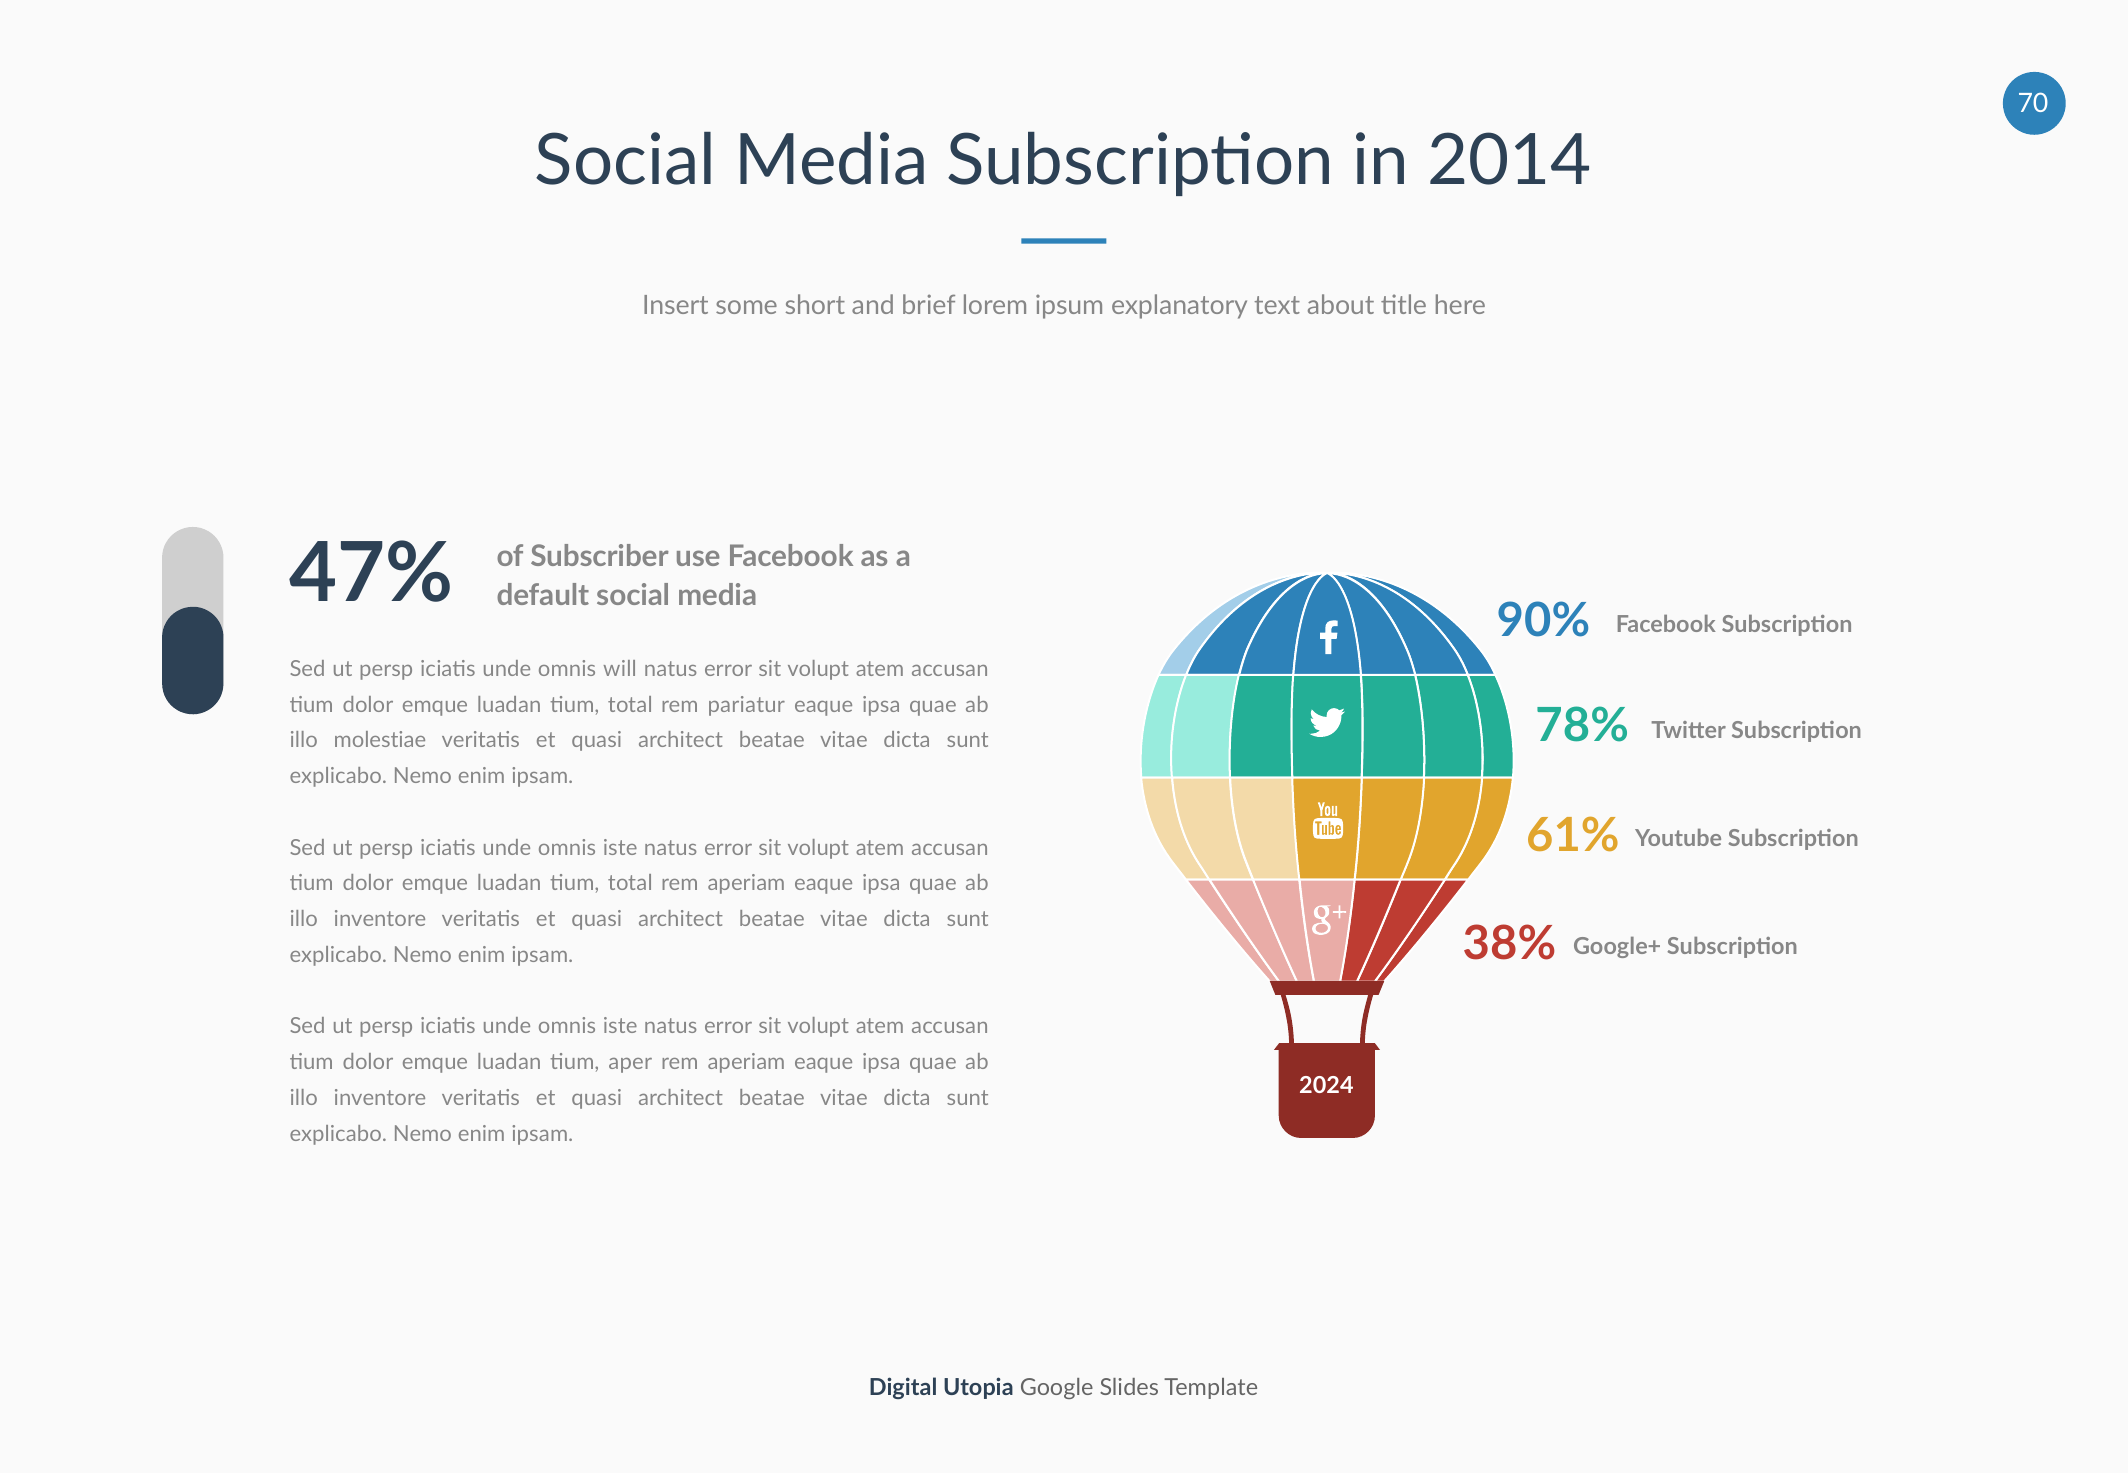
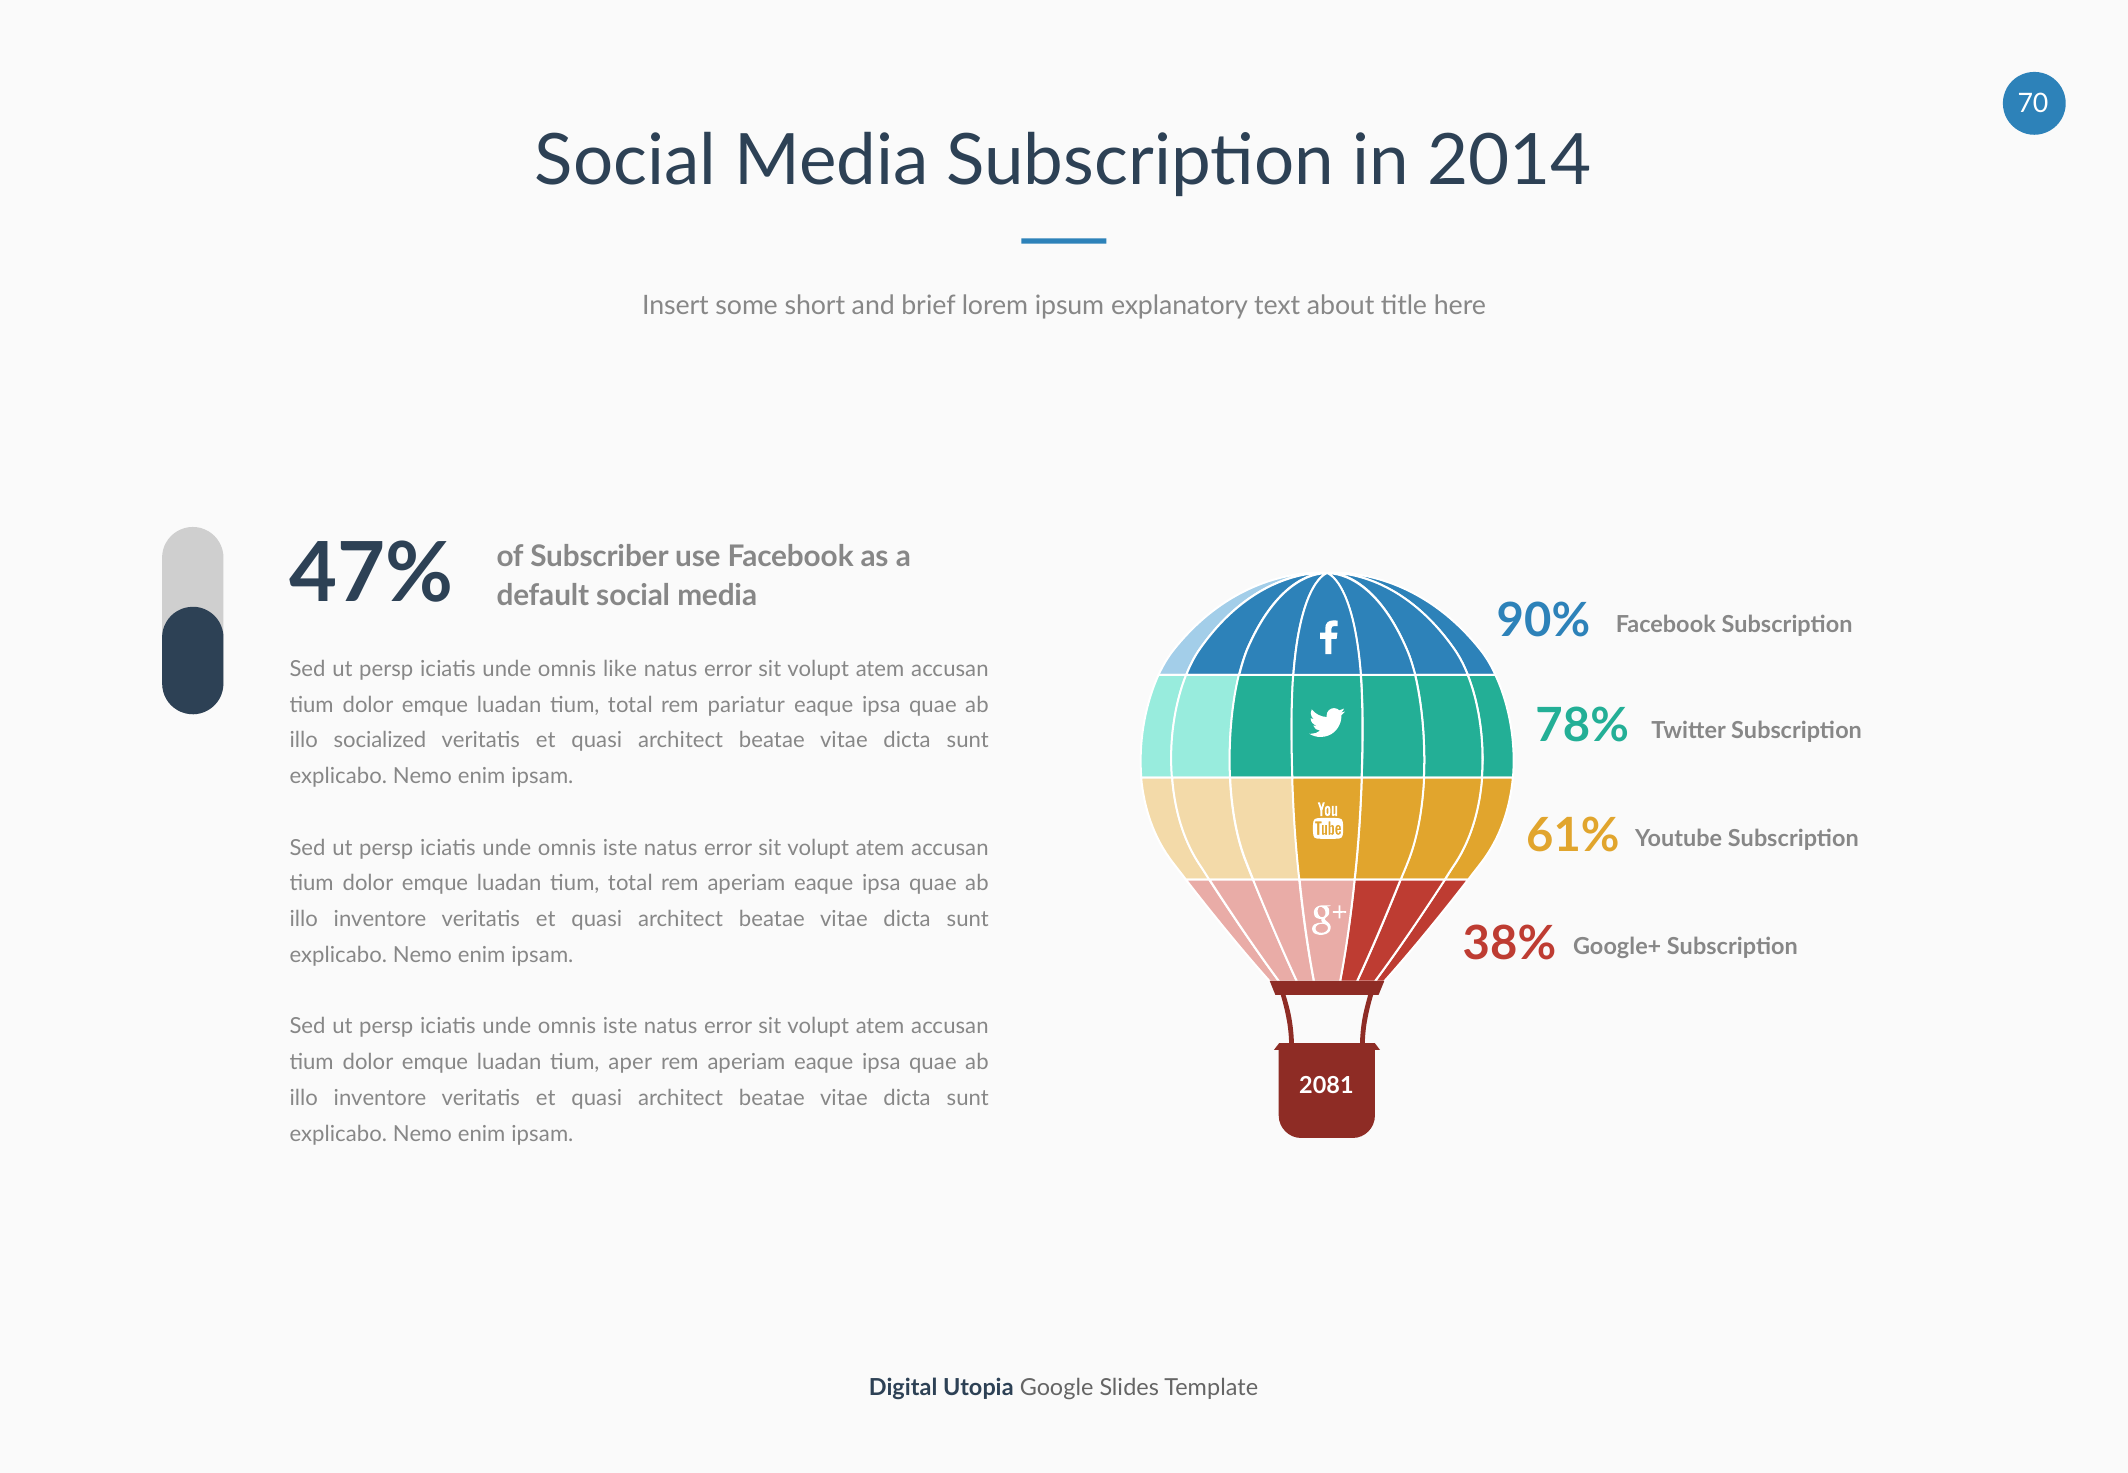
will: will -> like (620, 669)
molestiae: molestiae -> socialized (380, 741)
2024: 2024 -> 2081 (1326, 1086)
